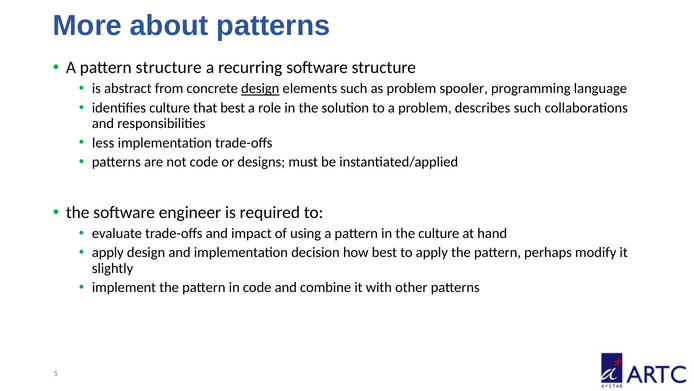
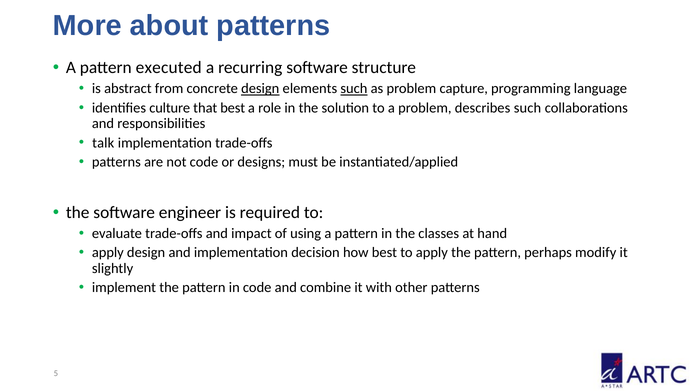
pattern structure: structure -> executed (169, 68)
such underline: none -> present (354, 88)
spooler: spooler -> capture (464, 88)
less: less -> talk (103, 143)
the culture: culture -> classes (439, 233)
